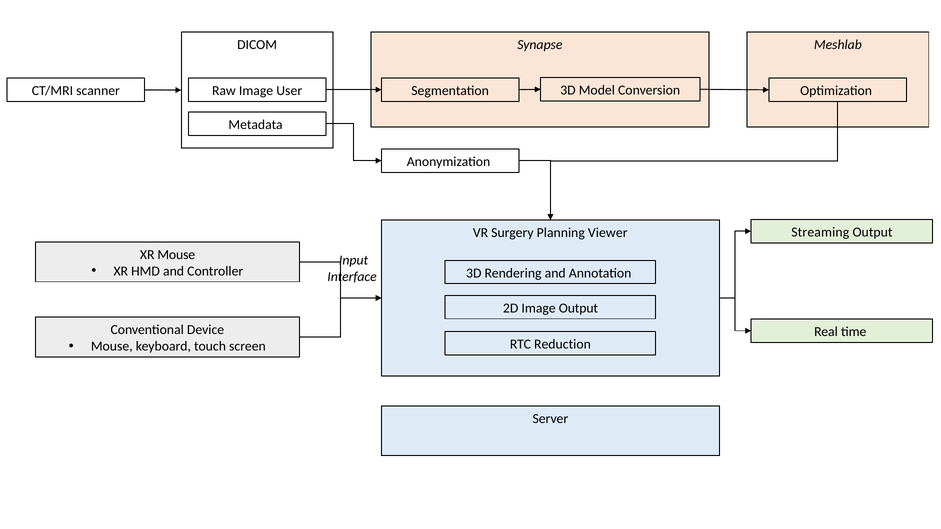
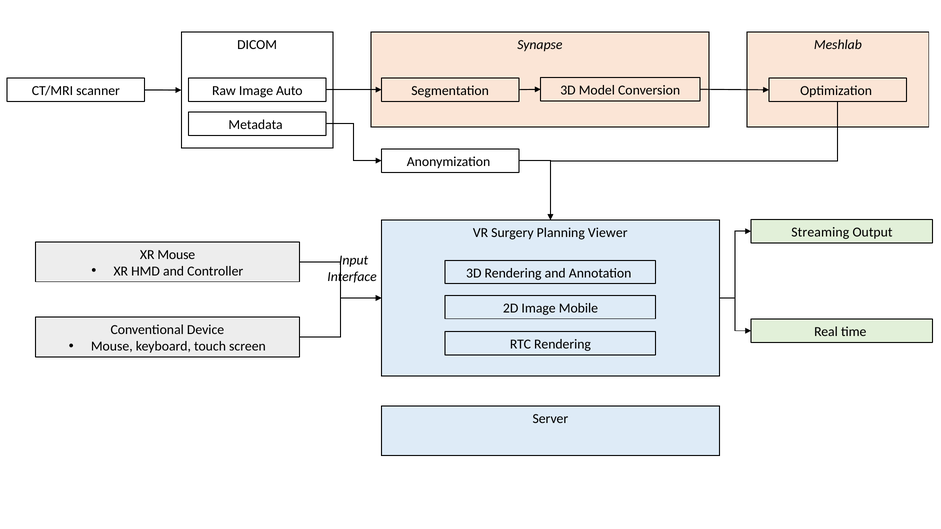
User: User -> Auto (289, 91)
Image Output: Output -> Mobile (578, 308)
RTC Reduction: Reduction -> Rendering (562, 344)
